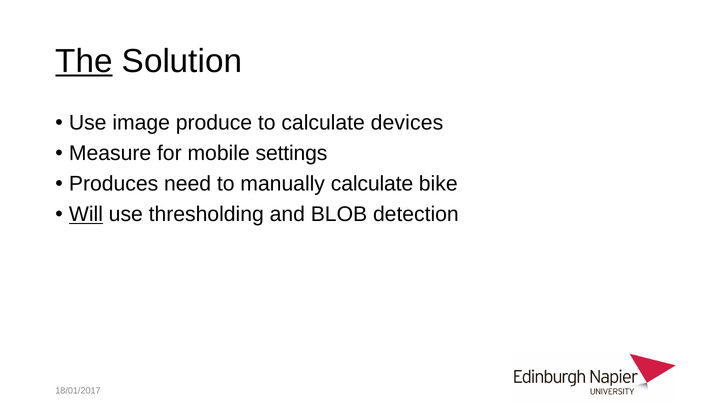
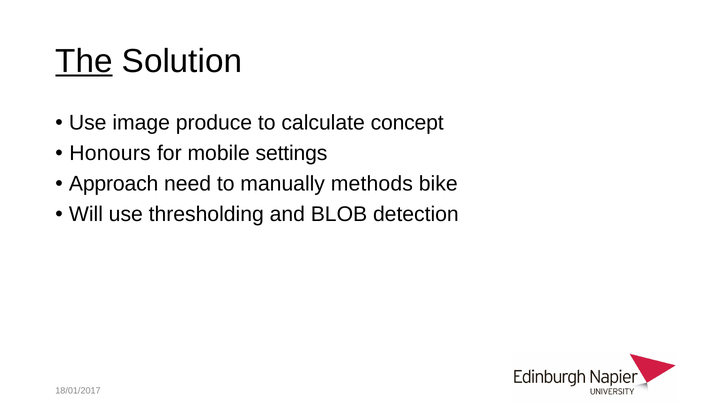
devices: devices -> concept (407, 123)
Measure: Measure -> Honours (110, 153)
Produces: Produces -> Approach (114, 184)
manually calculate: calculate -> methods (372, 184)
Will underline: present -> none (86, 214)
